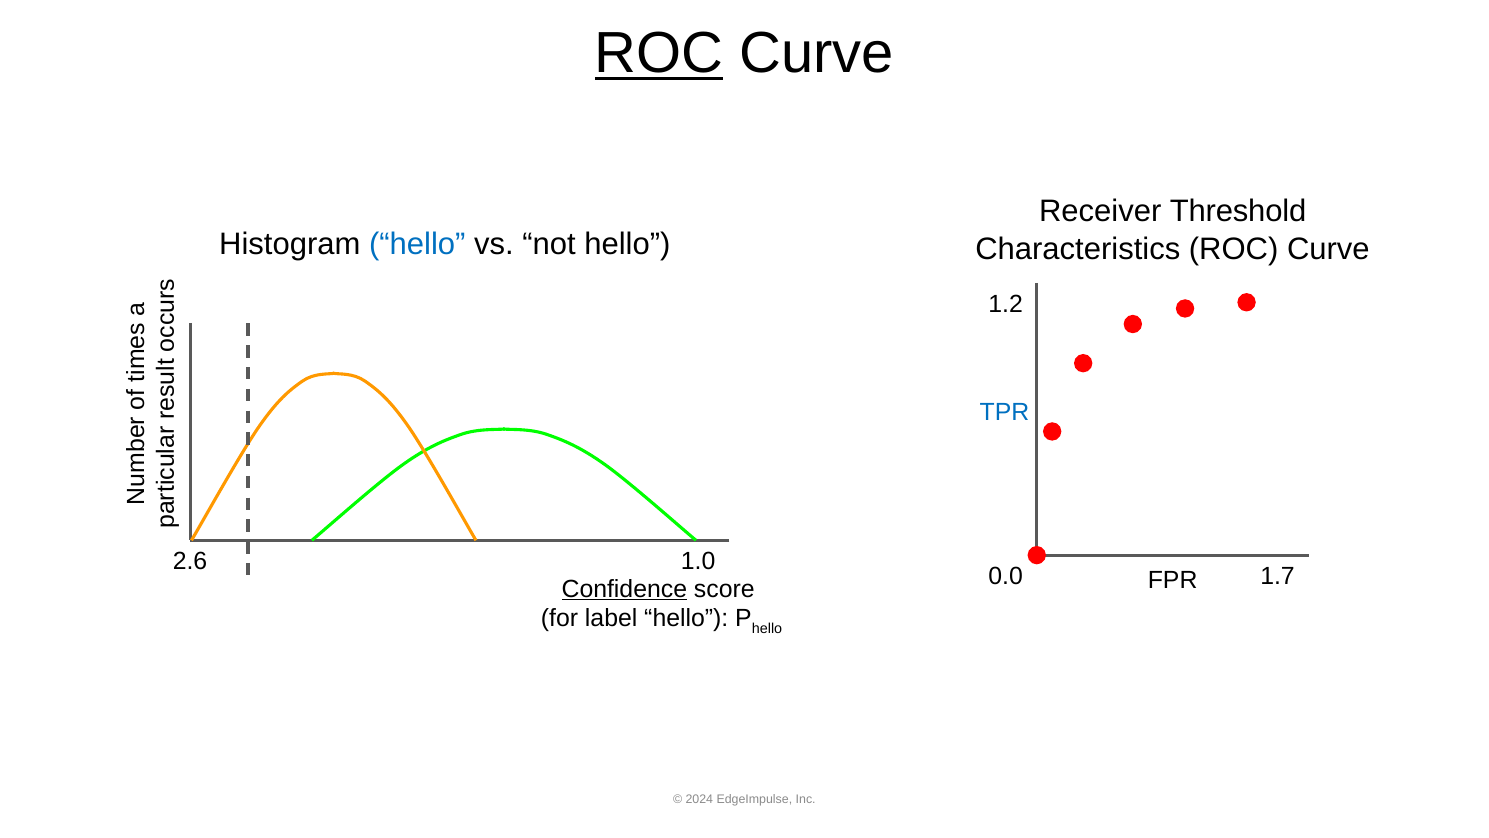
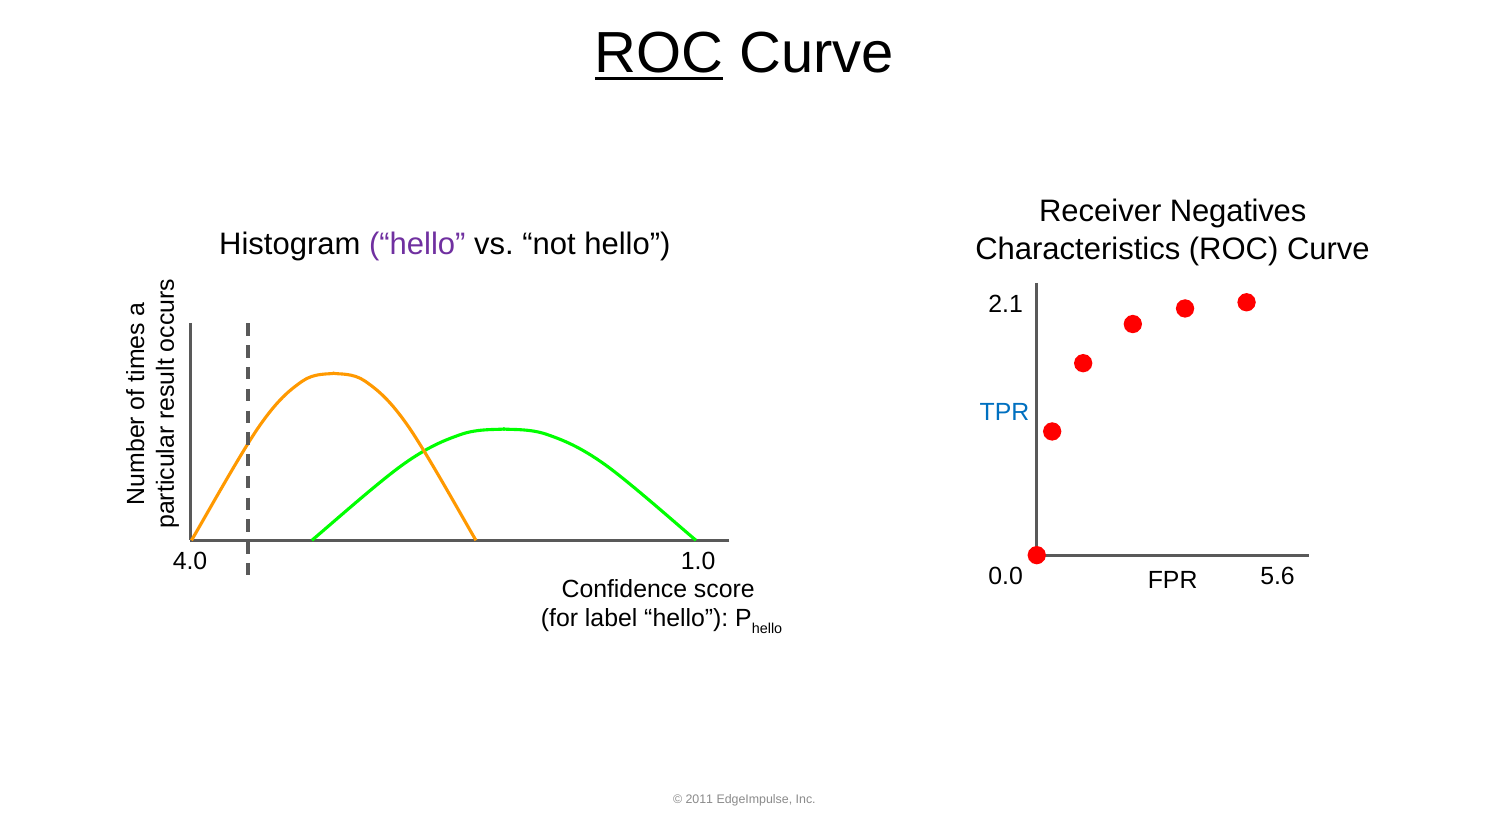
Threshold: Threshold -> Negatives (1238, 212)
hello colour: blue -> purple (417, 244)
1.2: 1.2 -> 2.1 (1006, 304)
2.6: 2.6 -> 4.0 (190, 561)
1.7: 1.7 -> 5.6 (1278, 576)
Confidence underline: present -> none (624, 589)
2024: 2024 -> 2011 (699, 799)
